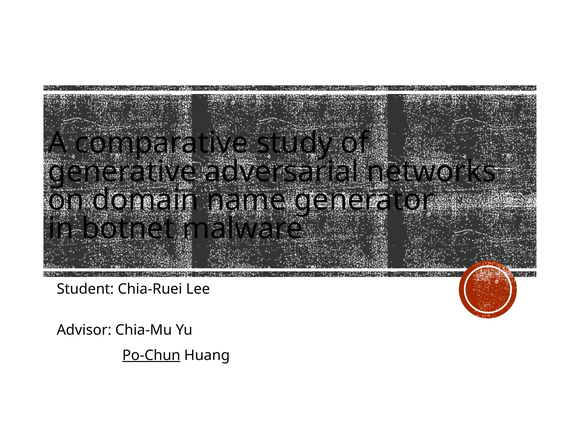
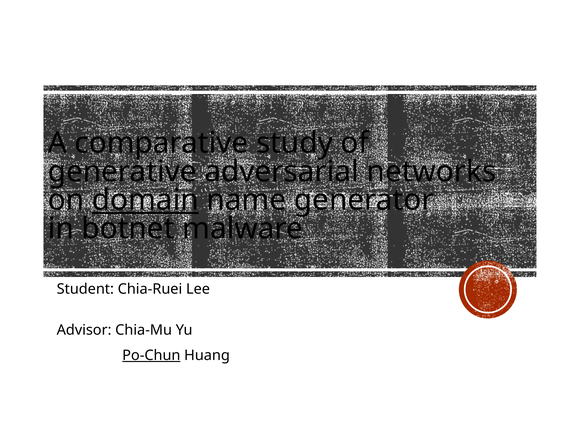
domain underline: none -> present (145, 200)
